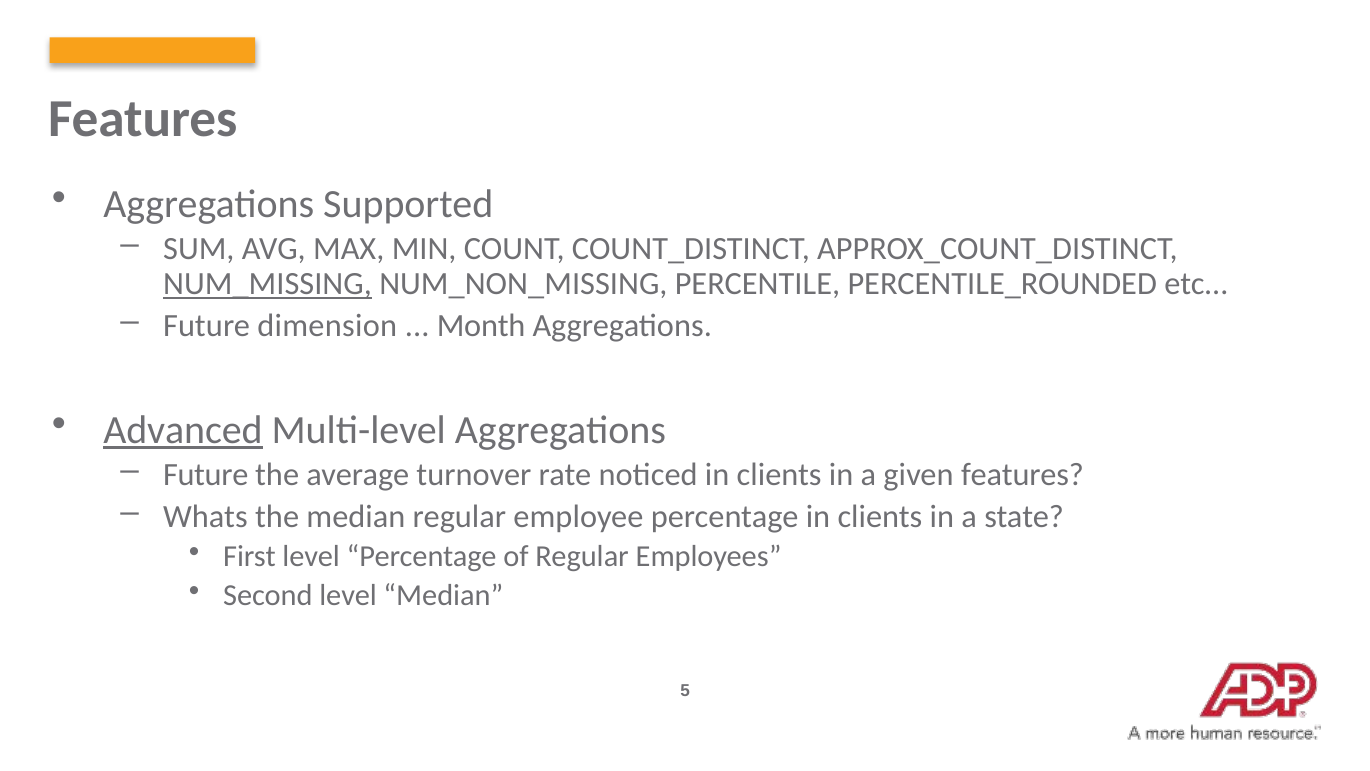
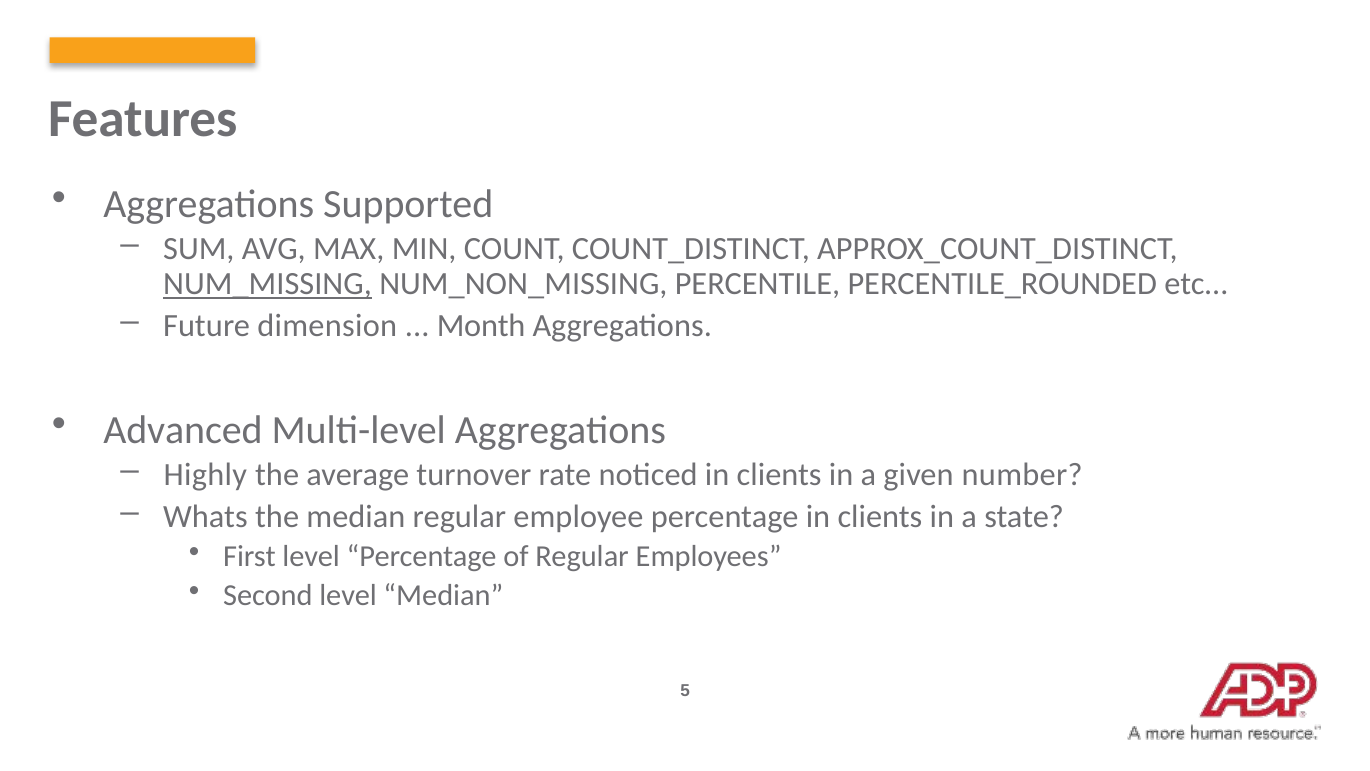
Advanced underline: present -> none (183, 430)
Future: Future -> Highly (205, 475)
given features: features -> number (1022, 475)
